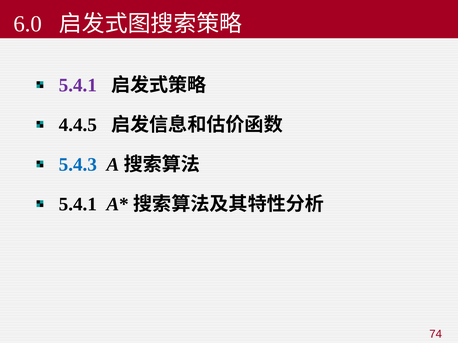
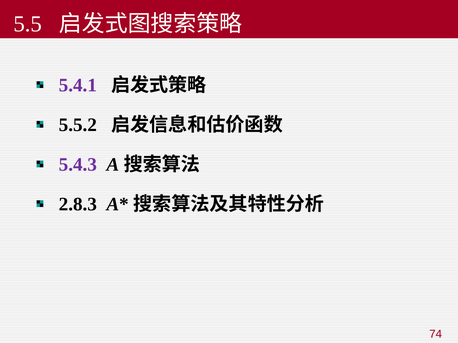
6.0: 6.0 -> 5.5 (28, 24)
4.4.5: 4.4.5 -> 5.5.2 (78, 125)
5.4.3 colour: blue -> purple (78, 165)
5.4.1: 5.4.1 -> 2.8.3 (78, 204)
